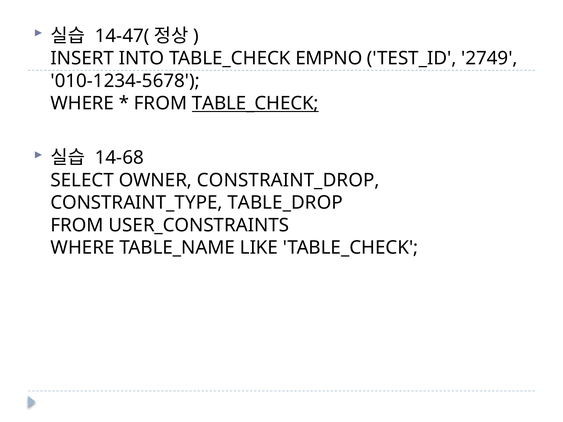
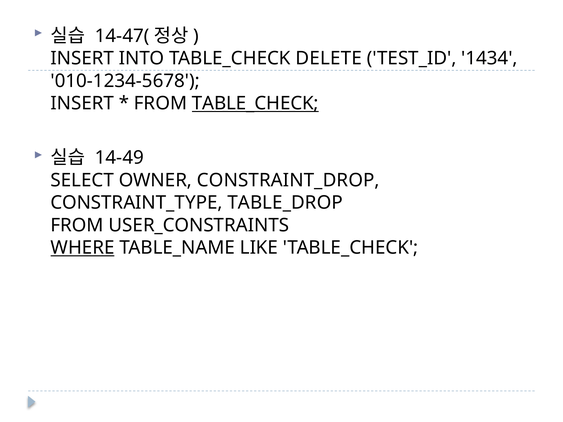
EMPNO: EMPNO -> DELETE (329, 58)
2749: 2749 -> 1434 (489, 58)
WHERE: WHERE -> INSERT (82, 103)
14-68: 14-68 -> 14-49 (119, 158)
WHERE underline: none -> present (83, 248)
